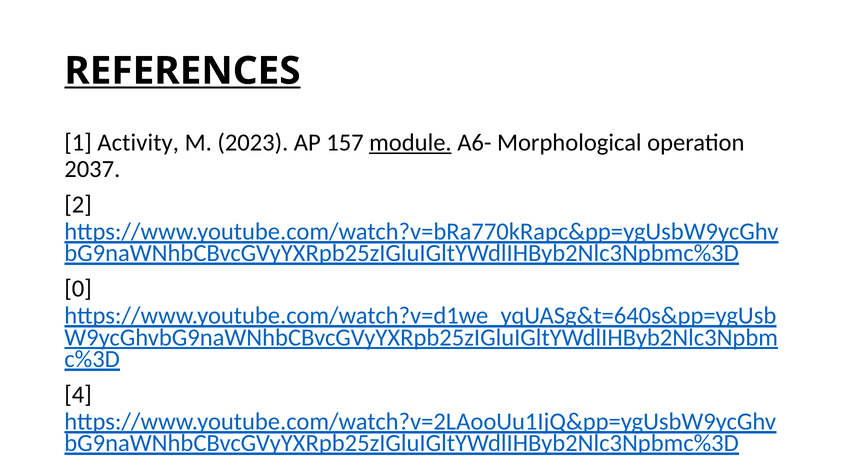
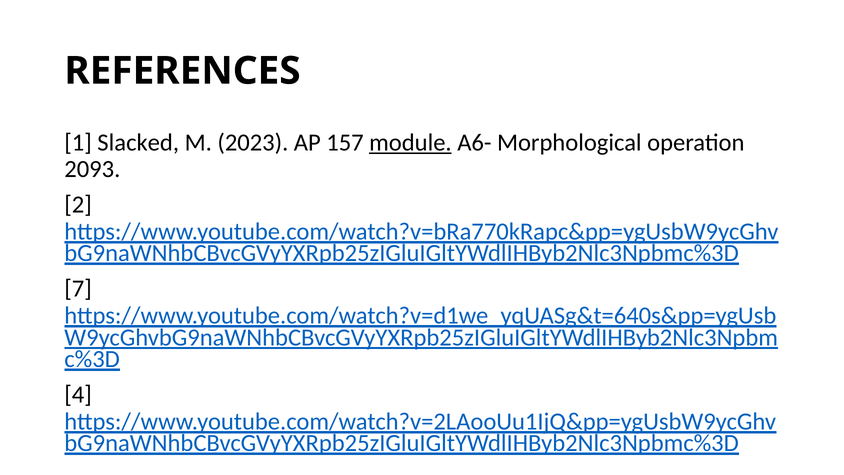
REFERENCES underline: present -> none (182, 71)
Activity: Activity -> Slacked (138, 143)
2037: 2037 -> 2093 (92, 169)
0: 0 -> 7 (78, 289)
